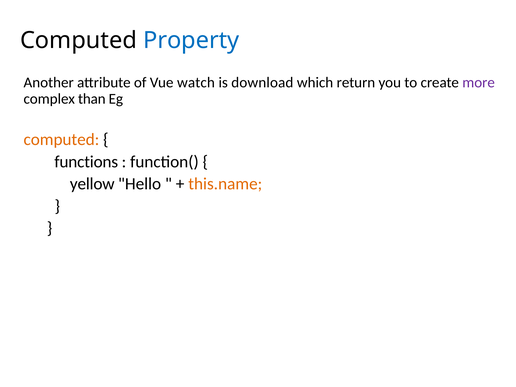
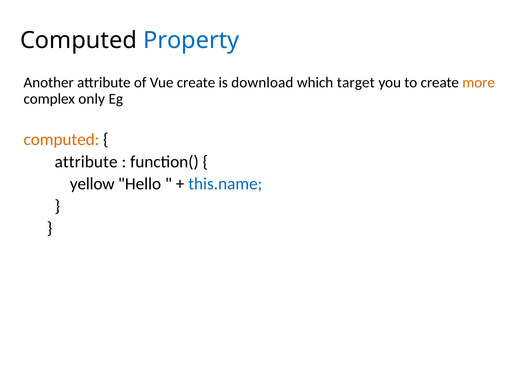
Vue watch: watch -> create (196, 83)
return: return -> target (356, 83)
more colour: purple -> orange (479, 83)
than: than -> only (92, 99)
functions: functions -> attribute (86, 162)
this.name colour: orange -> blue (225, 184)
